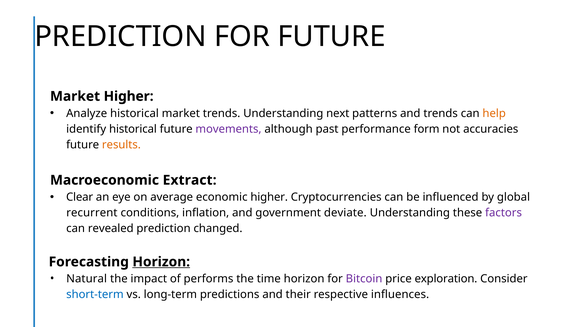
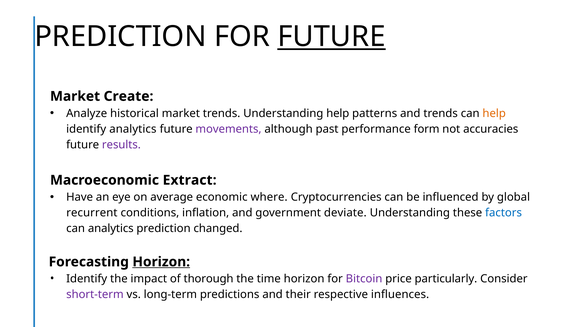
FUTURE underline: none -> present (332, 37)
Market Higher: Higher -> Create (129, 96)
Understanding next: next -> help (338, 114)
identify historical: historical -> analytics (133, 129)
results colour: orange -> purple (121, 145)
Clear: Clear -> Have (80, 197)
economic higher: higher -> where (269, 197)
factors colour: purple -> blue (504, 213)
can revealed: revealed -> analytics (111, 229)
Natural: Natural -> Identify (87, 279)
performs: performs -> thorough (209, 279)
exploration: exploration -> particularly (446, 279)
short-term colour: blue -> purple (95, 295)
